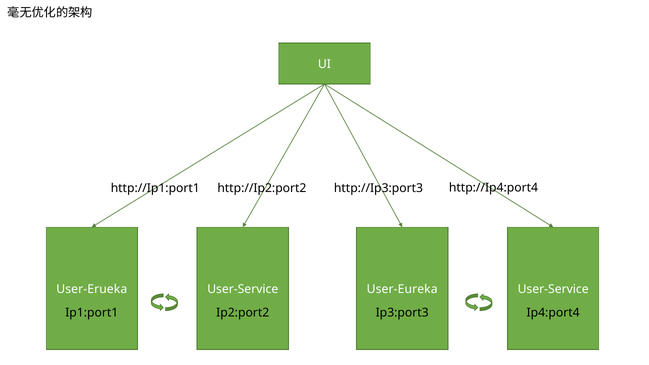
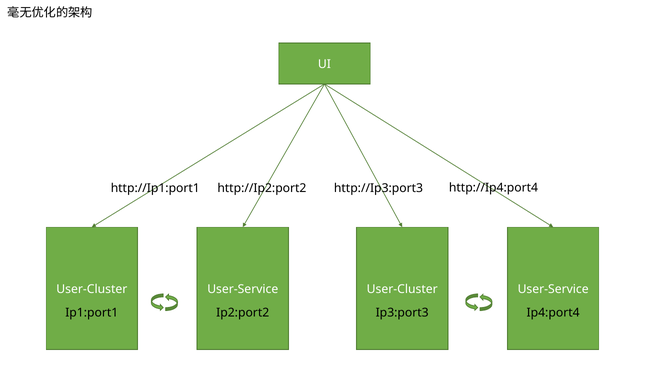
User-Erueka: User-Erueka -> User-Cluster (92, 289)
User-Service User-Eureka: User-Eureka -> User-Cluster (402, 289)
